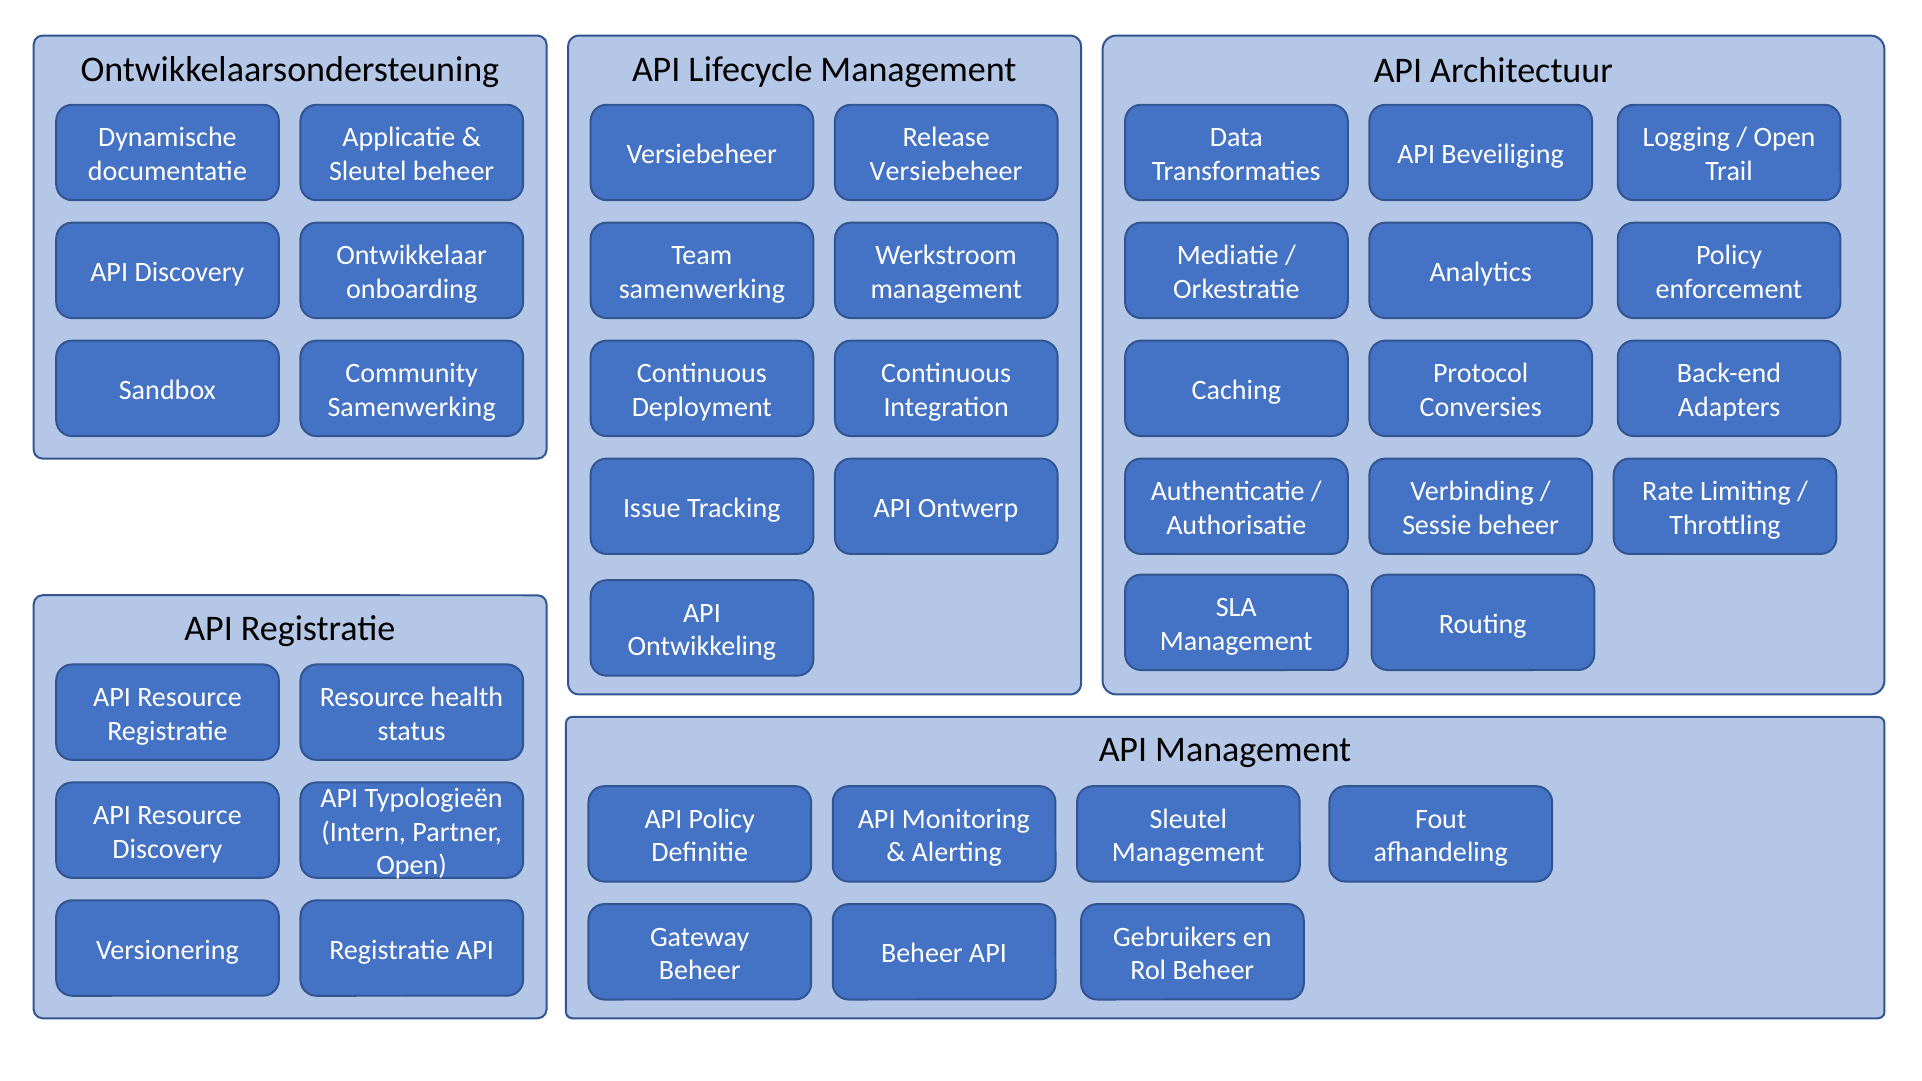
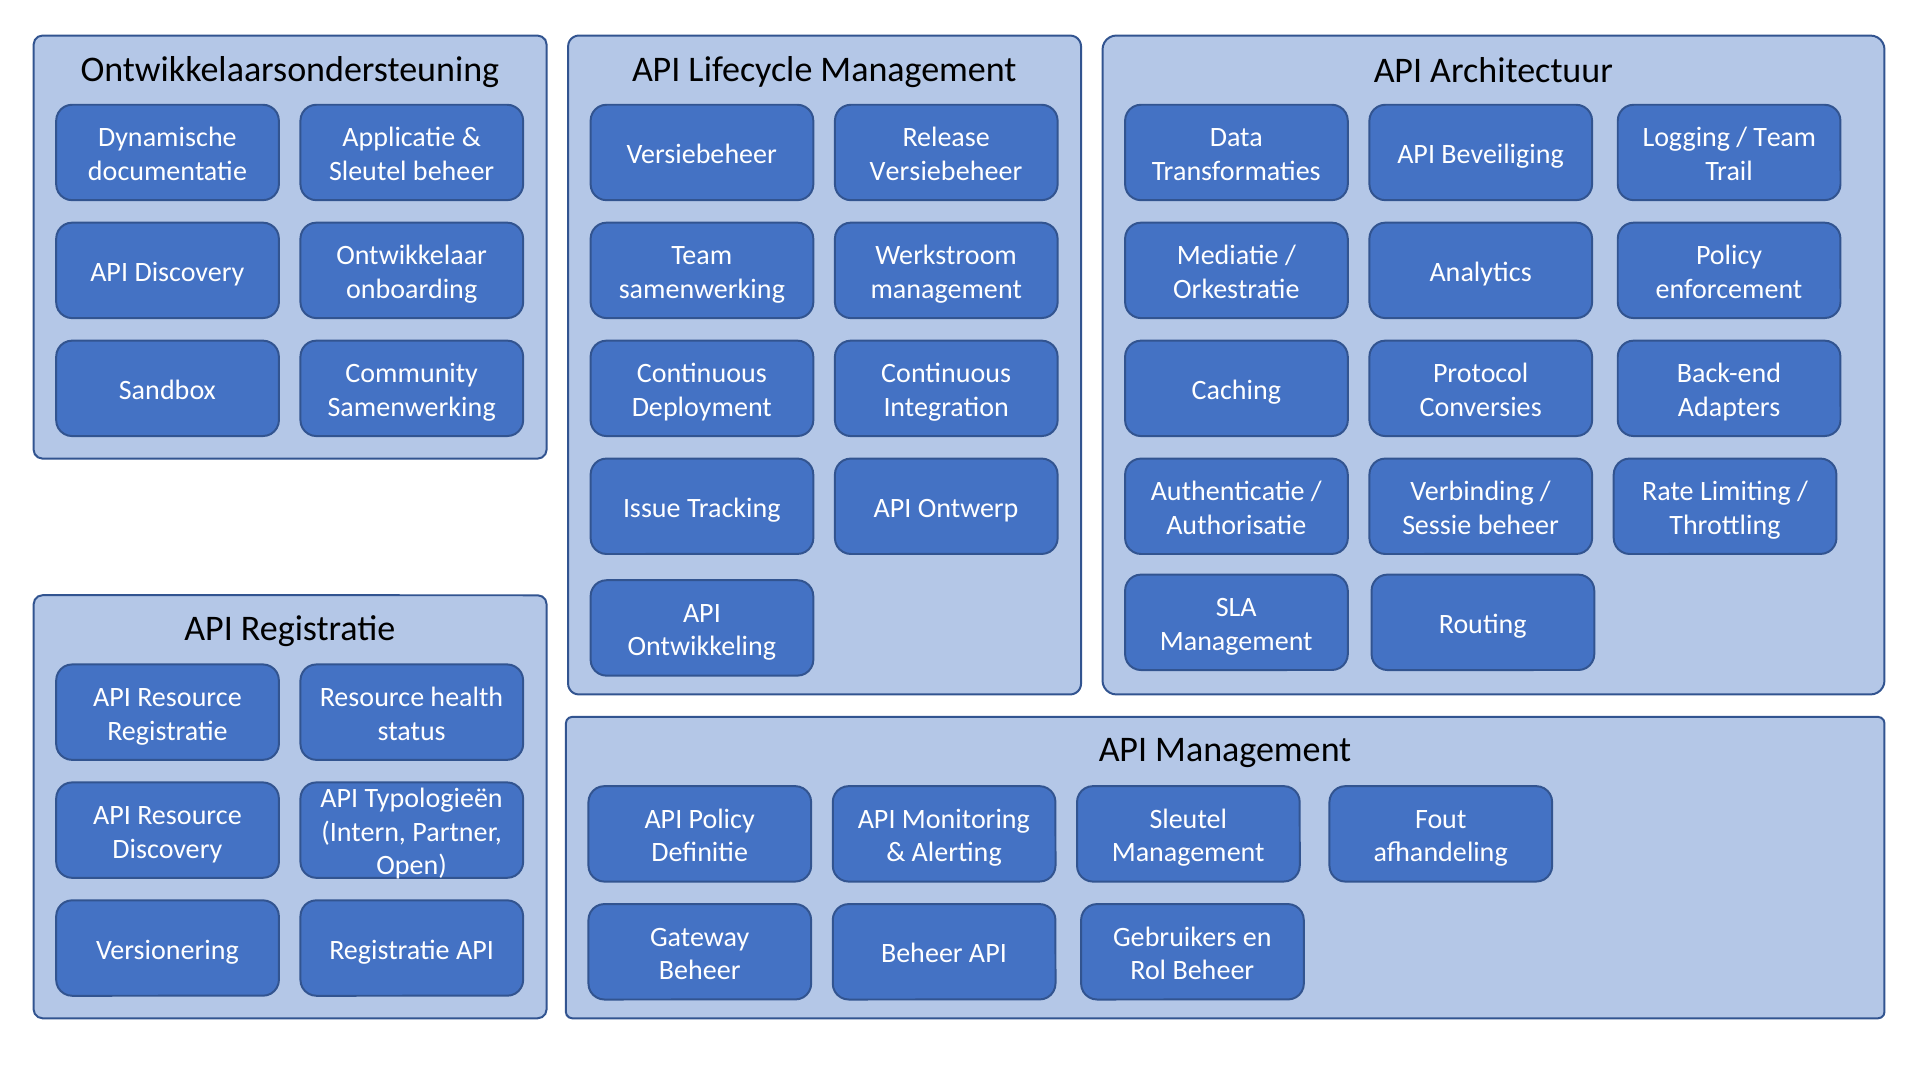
Open: Open -> Team (1785, 138)
